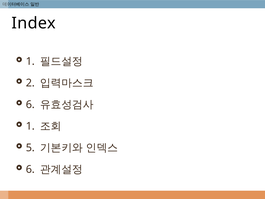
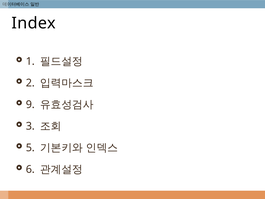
6: 6 -> 9 (30, 104)
1: 1 -> 3 (30, 126)
